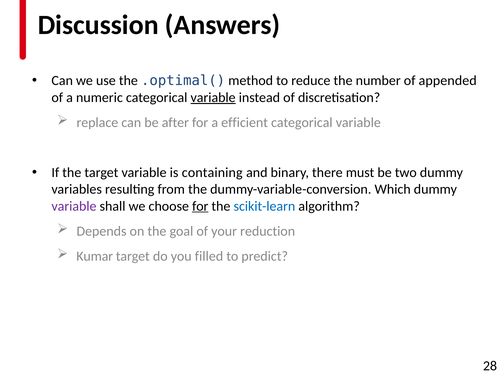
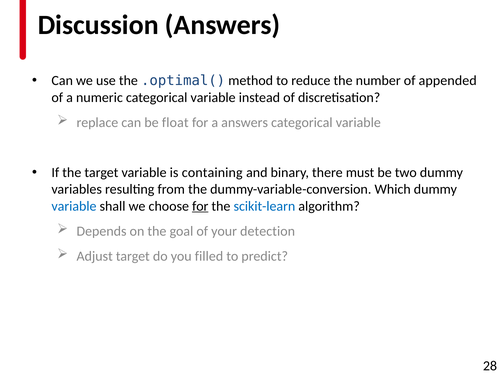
variable underline: present -> none (213, 98)
after: after -> float (175, 123)
a efficient: efficient -> answers (245, 123)
variable colour: purple -> blue (74, 206)
reduction: reduction -> detection (268, 231)
Kumar: Kumar -> Adjust (95, 257)
